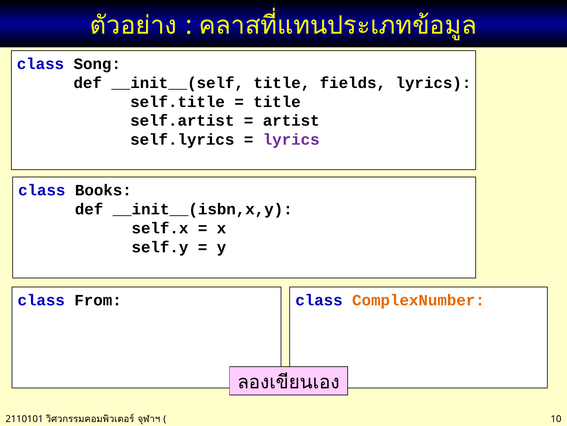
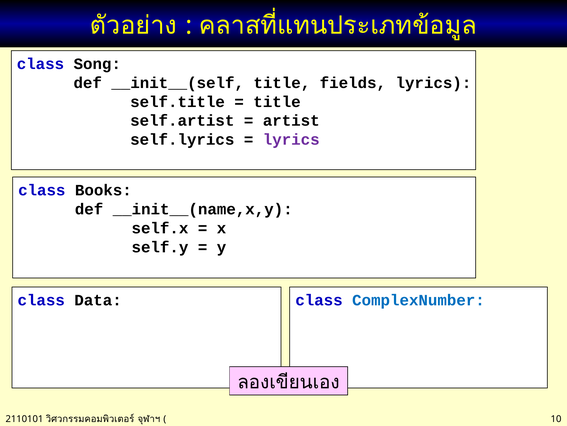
__init__(isbn,x,y: __init__(isbn,x,y -> __init__(name,x,y (203, 209)
From: From -> Data (98, 300)
ComplexNumber colour: orange -> blue (418, 300)
